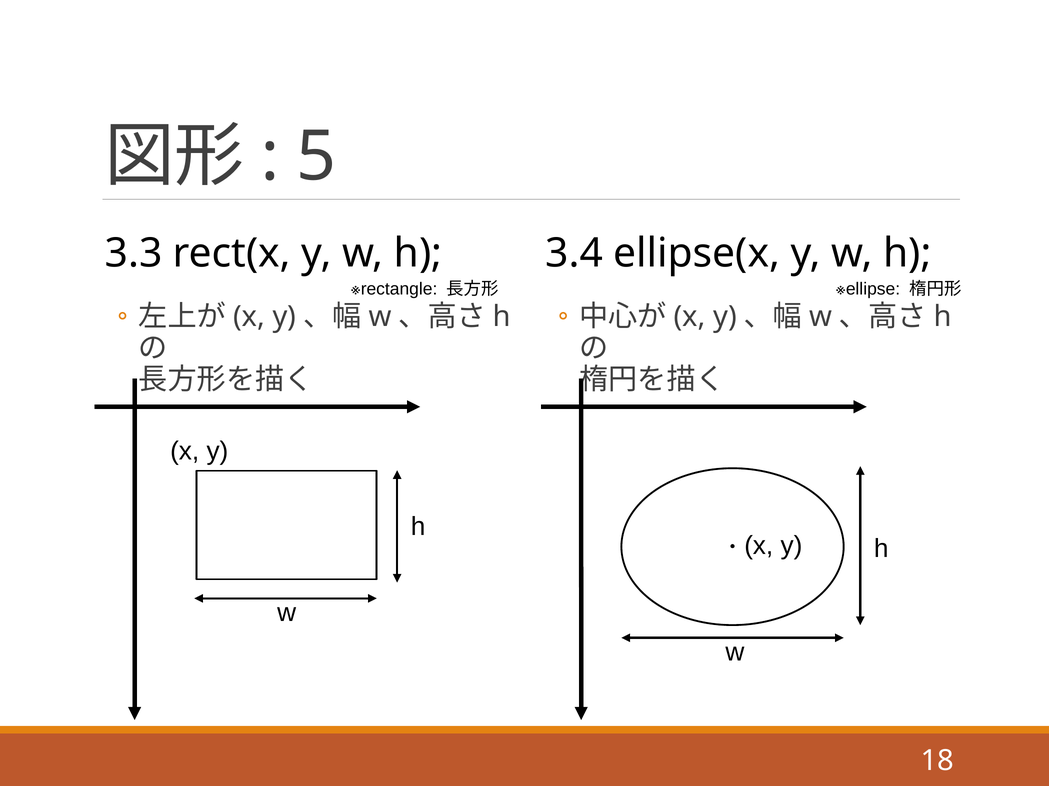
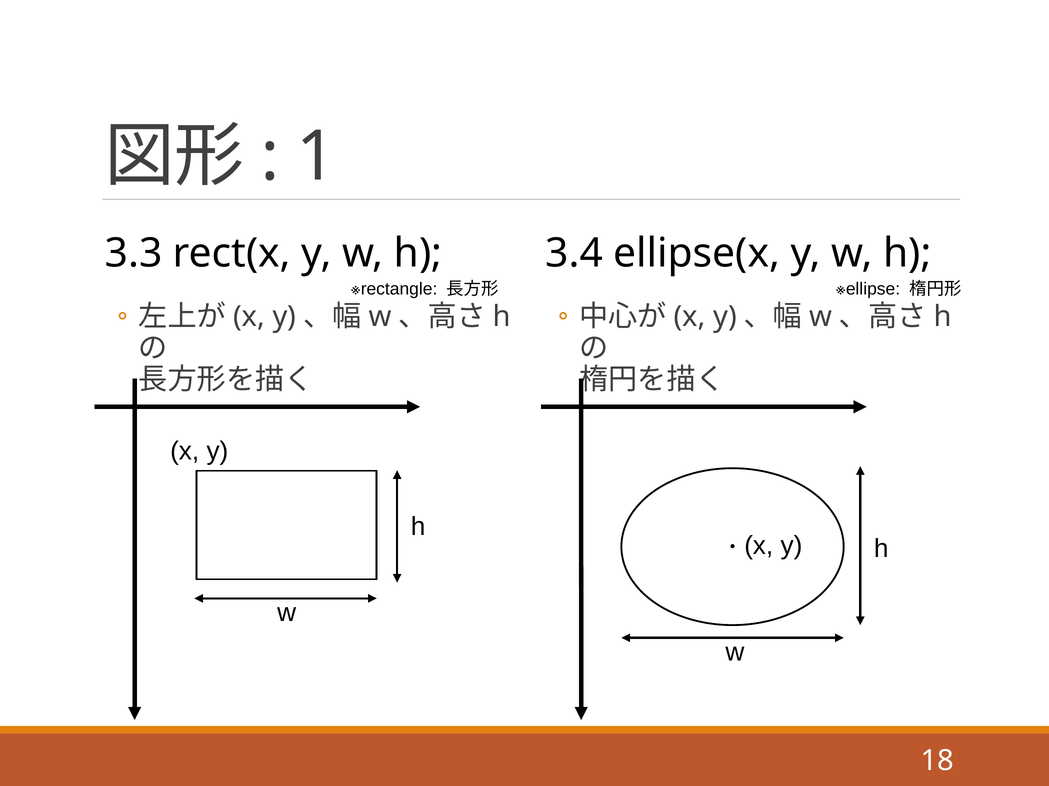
5: 5 -> 1 (316, 157)
